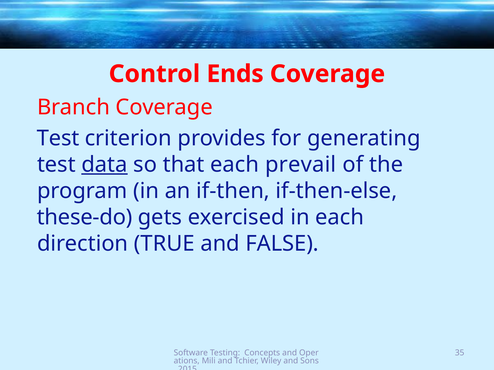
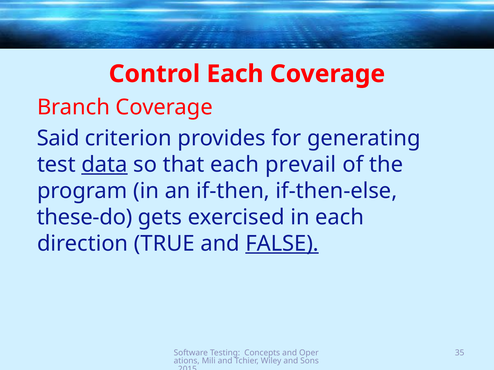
Control Ends: Ends -> Each (235, 74)
Test: Test -> Said (58, 138)
FALSE underline: none -> present (282, 244)
